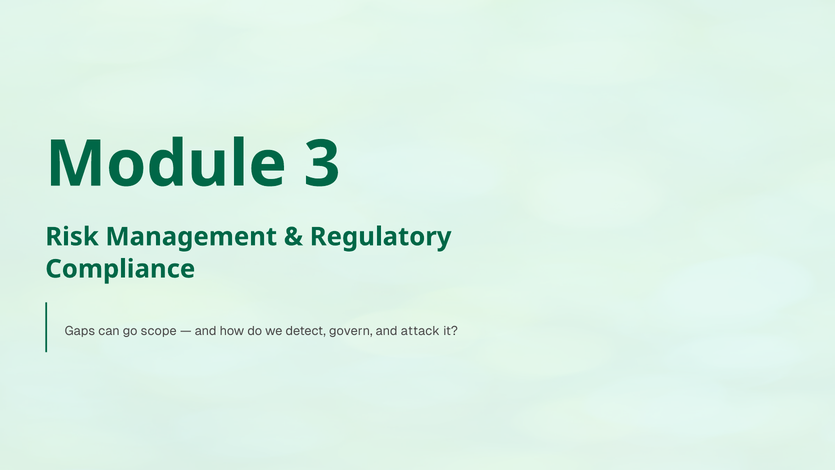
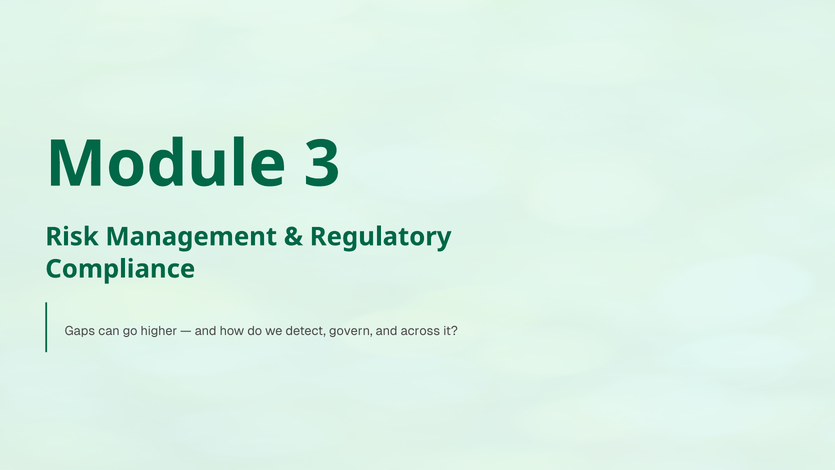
scope: scope -> higher (159, 331)
attack: attack -> across (420, 331)
